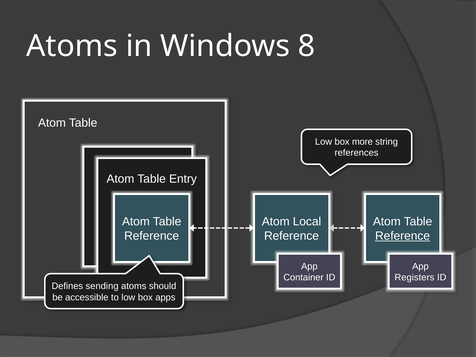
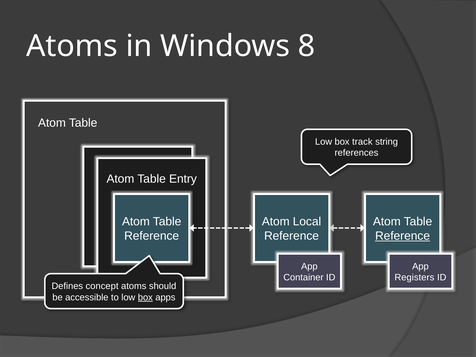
more: more -> track (362, 142)
sending: sending -> concept (102, 286)
box underline: none -> present (145, 297)
